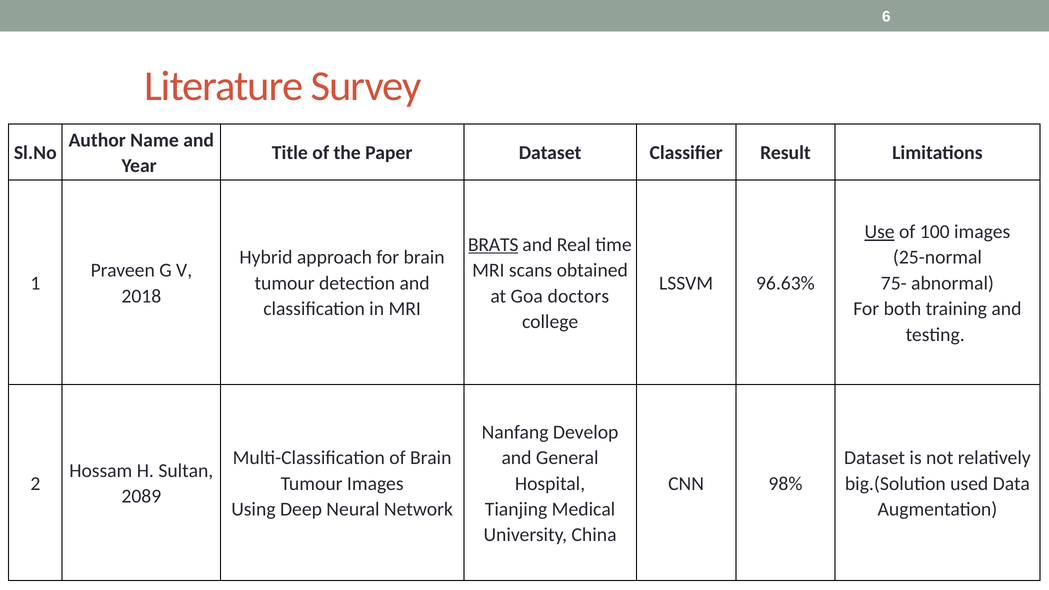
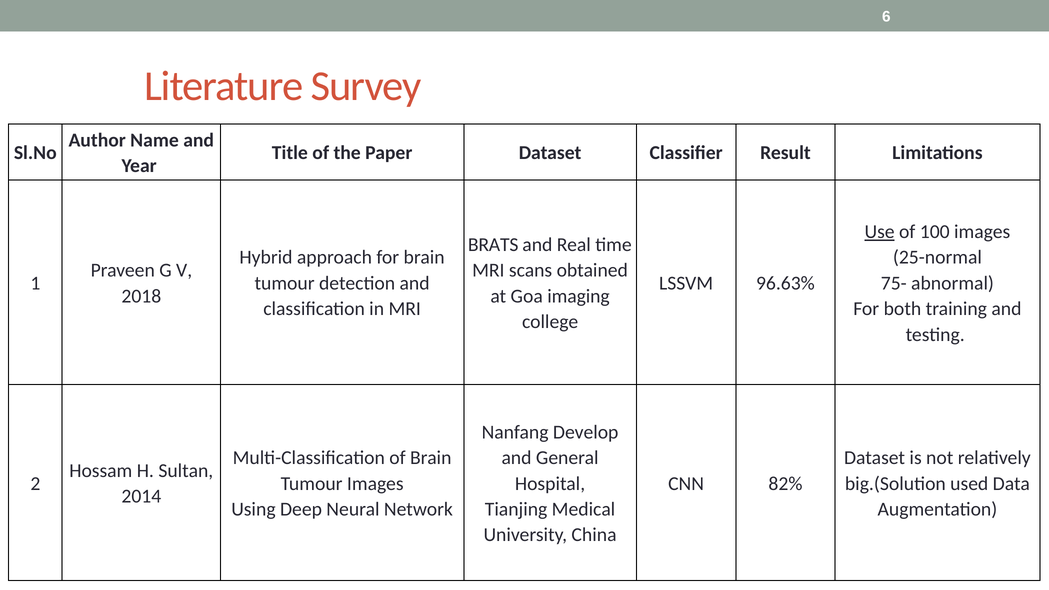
BRATS underline: present -> none (493, 245)
doctors: doctors -> imaging (578, 296)
98%: 98% -> 82% (785, 484)
2089: 2089 -> 2014 (141, 496)
